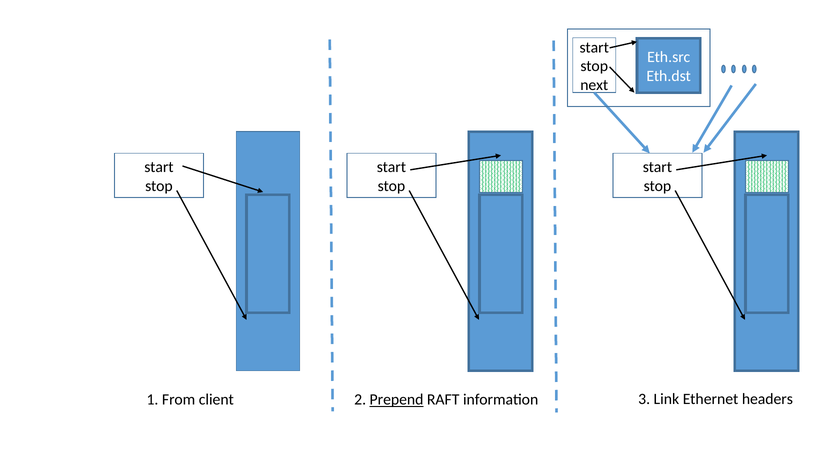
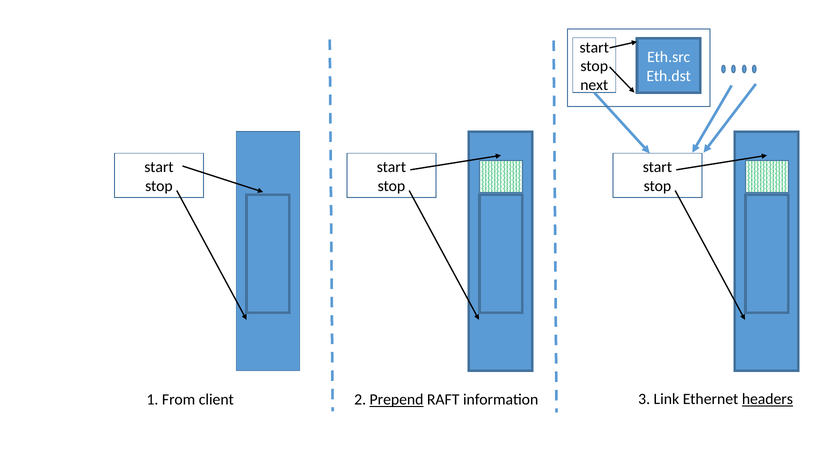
headers underline: none -> present (767, 399)
